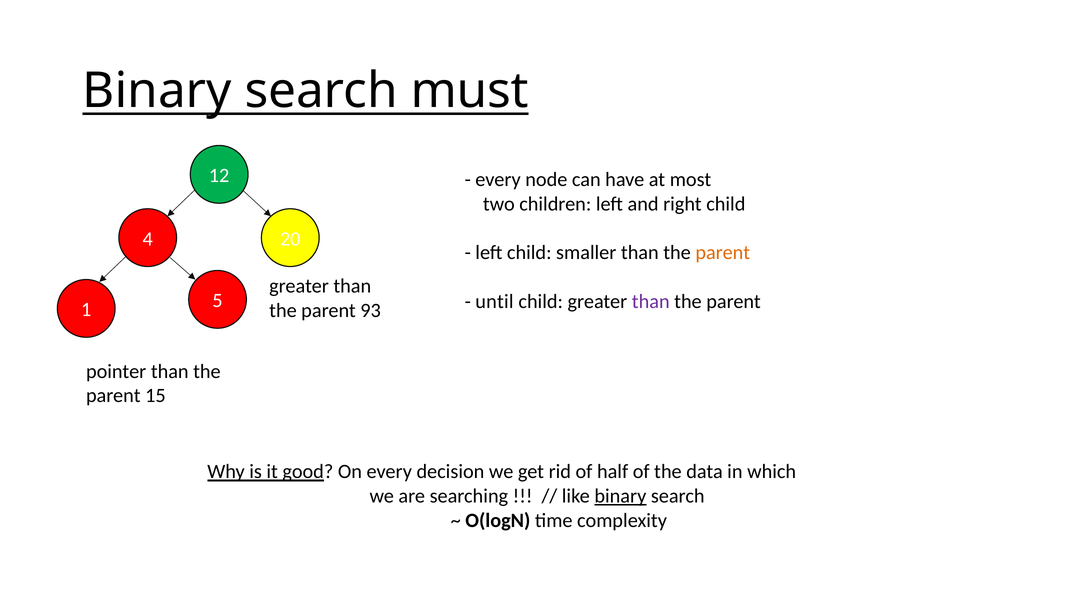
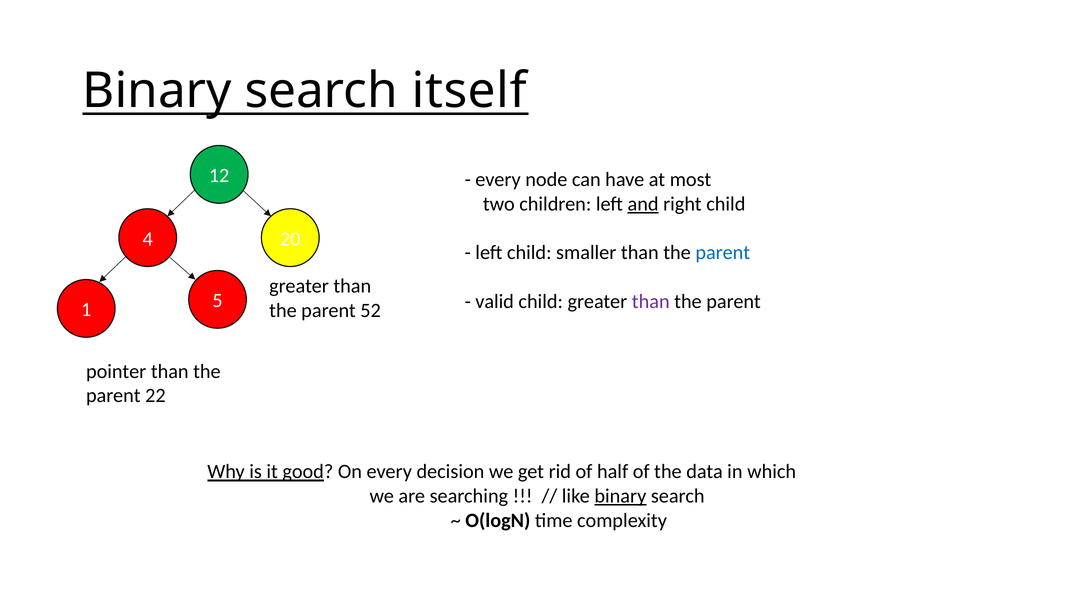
must: must -> itself (469, 91)
and underline: none -> present (643, 204)
parent colour: orange -> blue (723, 253)
until: until -> valid (495, 301)
93: 93 -> 52 (371, 310)
15: 15 -> 22 (155, 395)
